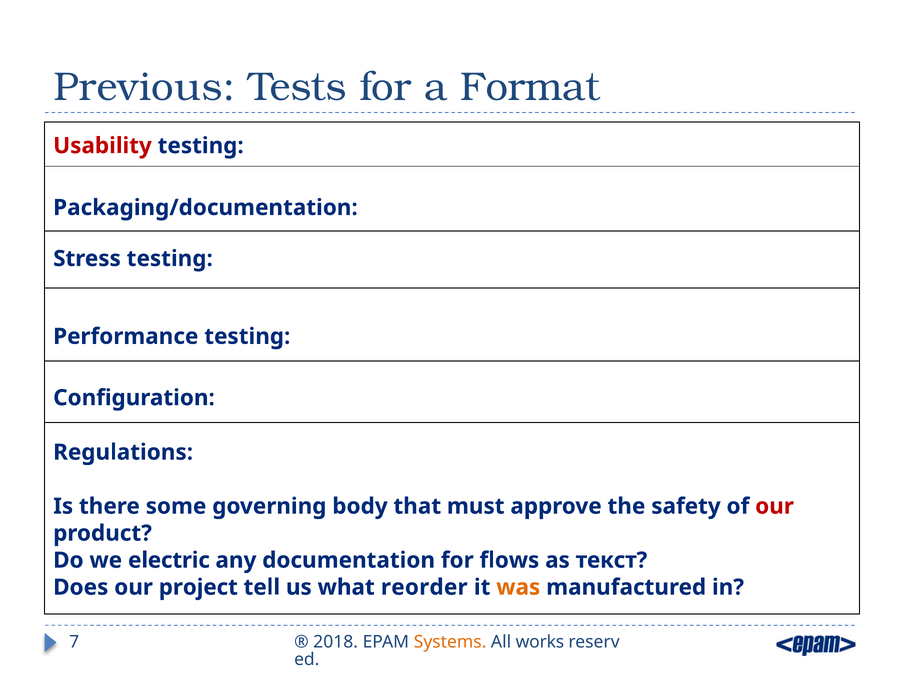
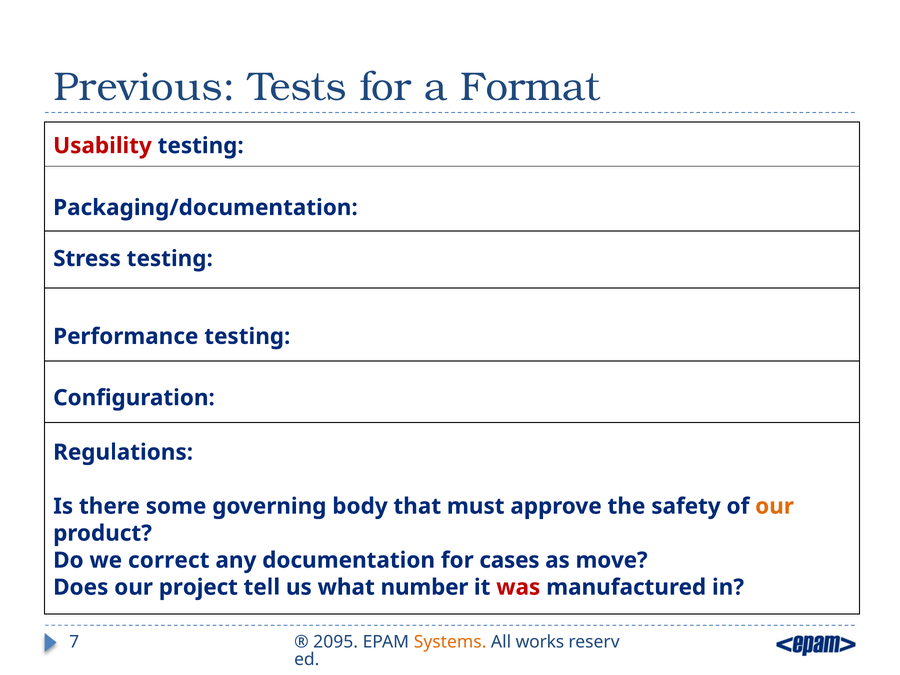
our colour: red -> orange (775, 506)
electric: electric -> correct (169, 560)
flows: flows -> cases (509, 560)
текст: текст -> move (612, 560)
what reorder: reorder -> number (424, 587)
was colour: orange -> red (518, 587)
2018: 2018 -> 2095 (336, 642)
